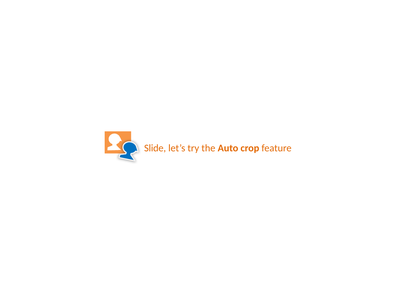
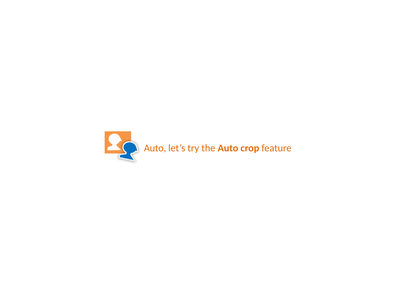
Slide: Slide -> Auto (155, 148)
